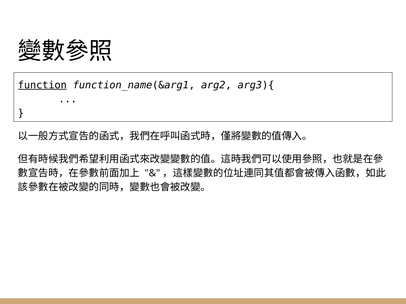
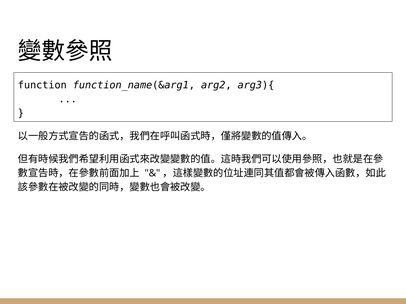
function underline: present -> none (42, 85)
